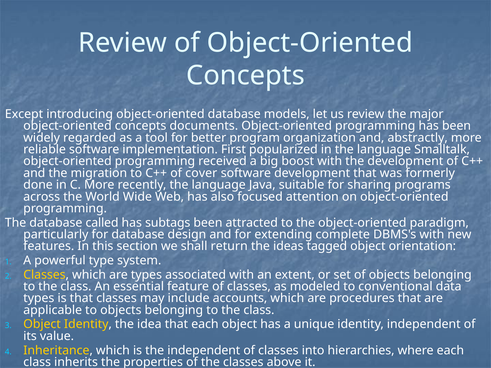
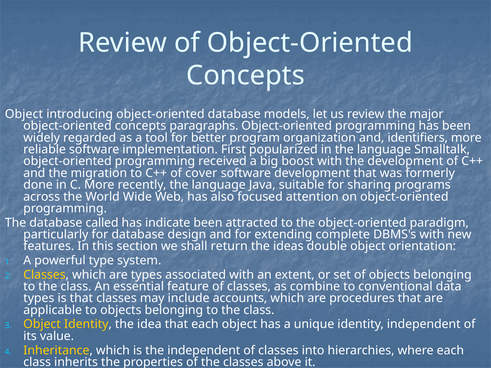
Except: Except -> Object (24, 114)
documents: documents -> paragraphs (204, 126)
abstractly: abstractly -> identifiers (418, 138)
subtags: subtags -> indicate (168, 223)
tagged: tagged -> double (327, 246)
modeled: modeled -> combine (315, 287)
